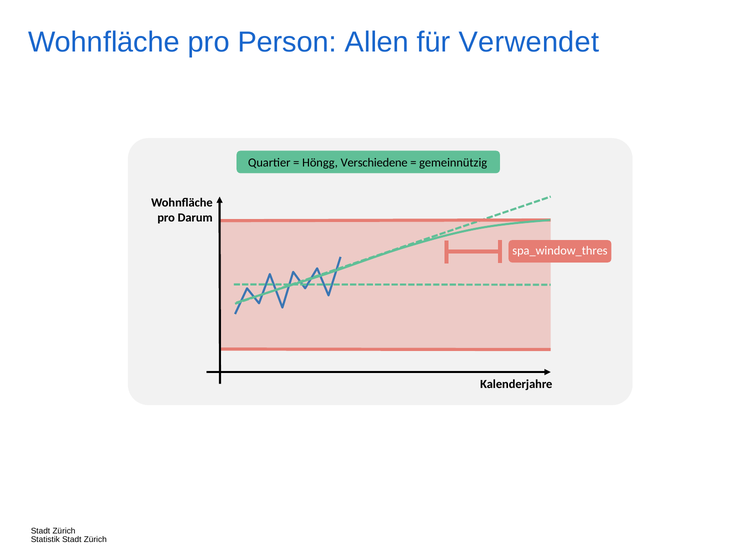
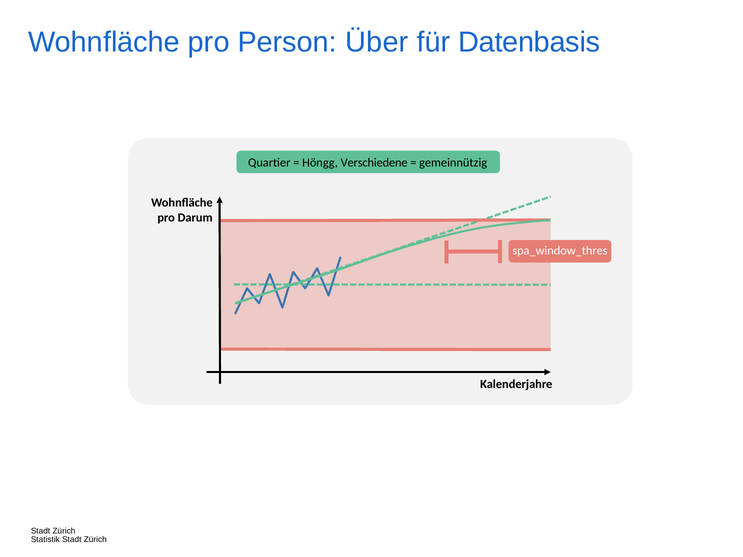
Allen: Allen -> Über (377, 42)
Verwendet: Verwendet -> Datenbasis (529, 42)
